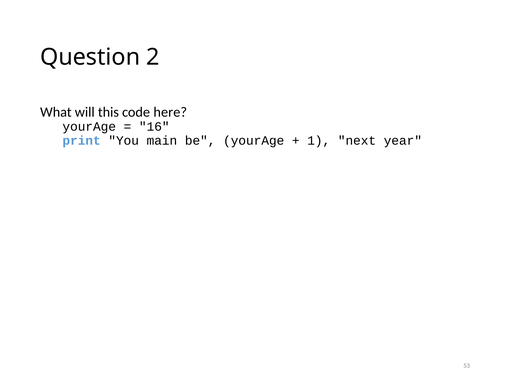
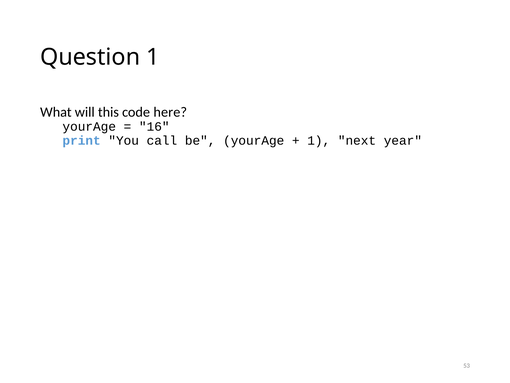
Question 2: 2 -> 1 (153, 57)
main: main -> call (162, 140)
